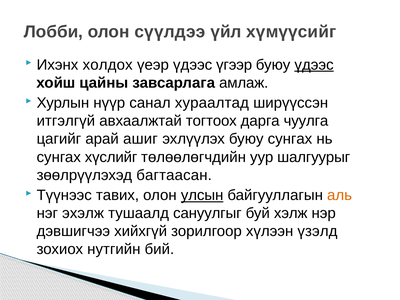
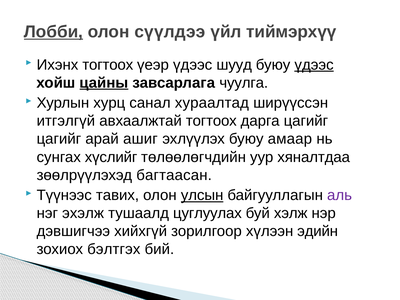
Лобби underline: none -> present (53, 32)
хүмүүсийг: хүмүүсийг -> тиймэрхүү (291, 32)
Ихэнх холдох: холдох -> тогтоох (108, 65)
үгээр: үгээр -> шууд (234, 65)
цайны underline: none -> present (104, 83)
амлаж: амлаж -> чуулга (244, 83)
нүүр: нүүр -> хурц (109, 103)
дарга чуулга: чуулга -> цагийг (306, 121)
буюу сунгах: сунгах -> амаар (290, 139)
шалгуурыг: шалгуурыг -> хяналтдаа (314, 157)
аль colour: orange -> purple (340, 195)
сануулгыг: сануулгыг -> цуглуулах (207, 213)
үзэлд: үзэлд -> эдийн (318, 231)
нутгийн: нутгийн -> бэлтгэх (114, 249)
